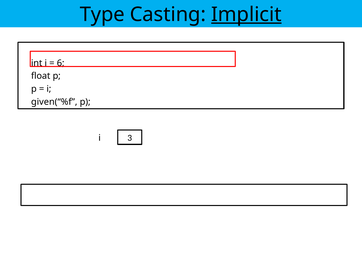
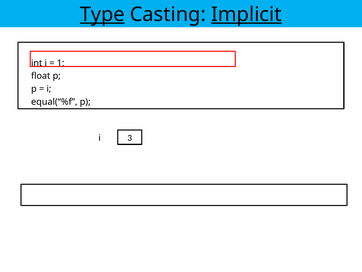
Type underline: none -> present (102, 14)
6: 6 -> 1 (61, 63)
given(“%f: given(“%f -> equal(“%f (54, 102)
